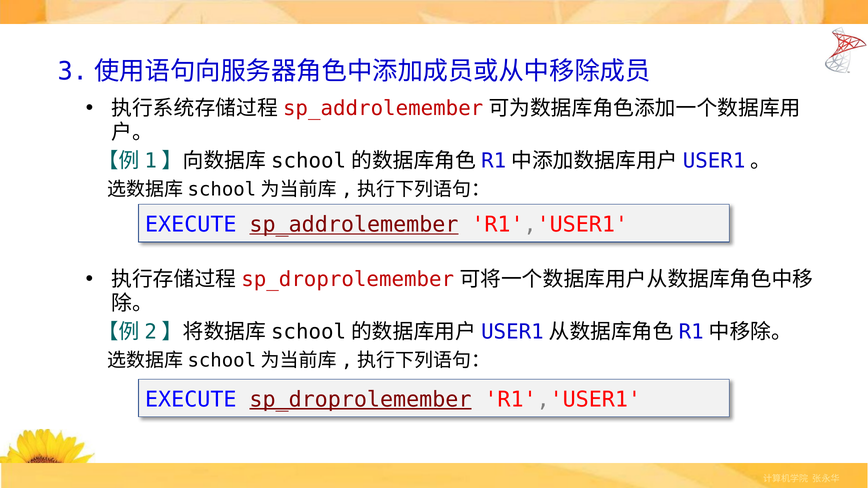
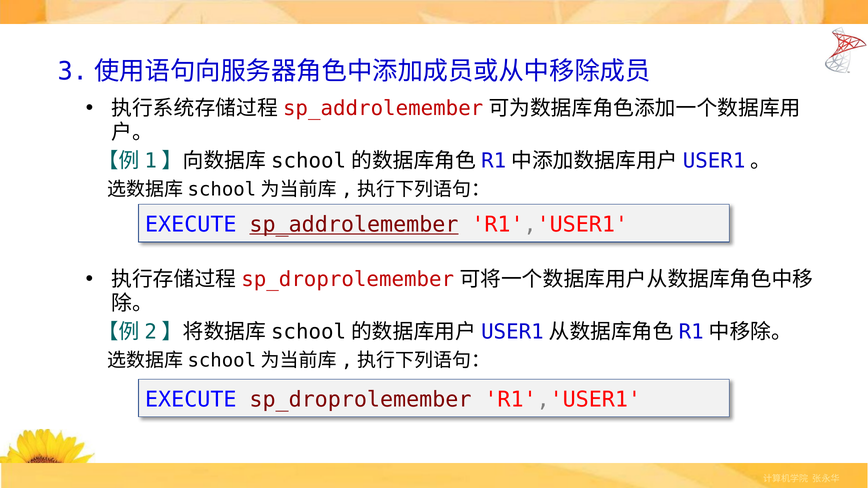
sp_droprolemember underline: present -> none (360, 400)
